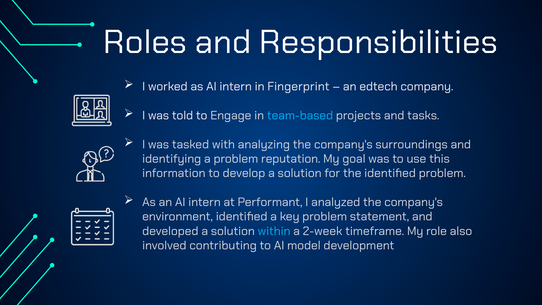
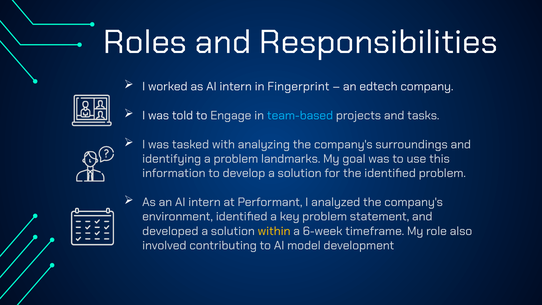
reputation: reputation -> landmarks (291, 159)
within colour: light blue -> yellow (274, 231)
2-week: 2-week -> 6-week (323, 231)
